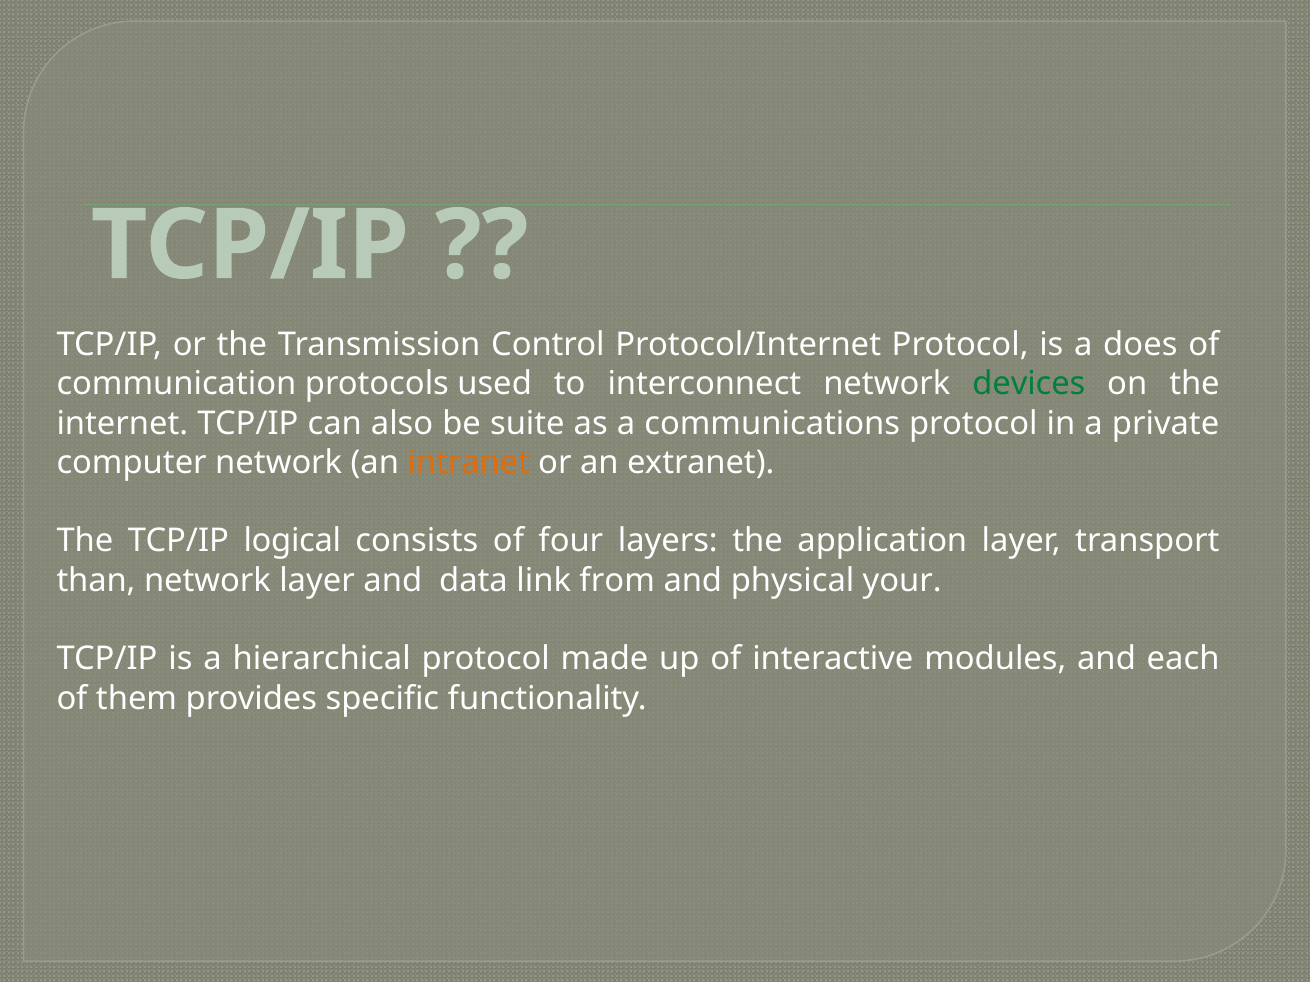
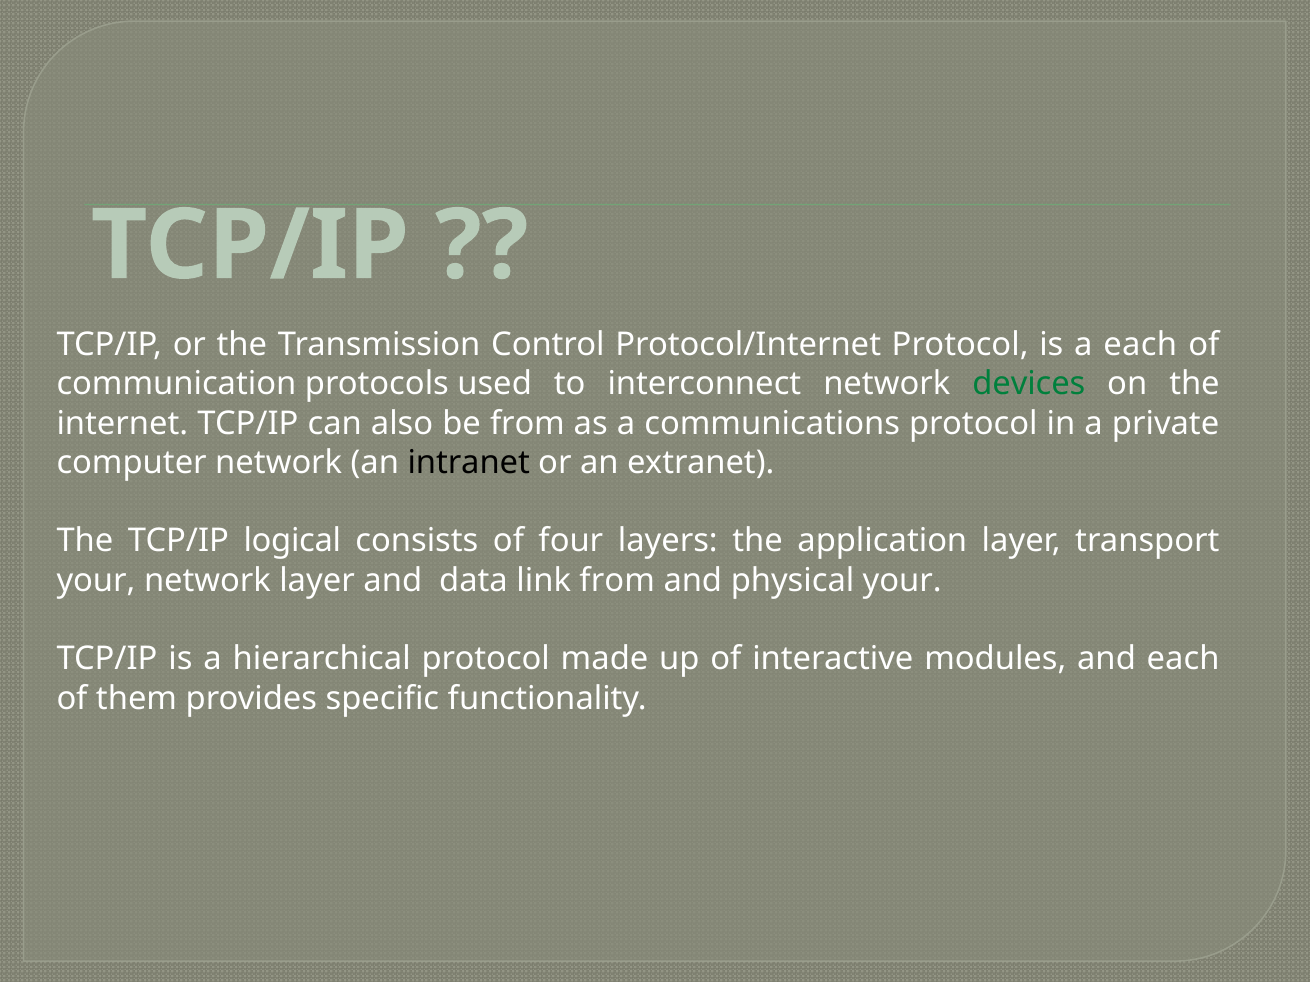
a does: does -> each (1140, 345)
be suite: suite -> from (527, 424)
intranet colour: orange -> black (469, 463)
than: than -> your (96, 581)
